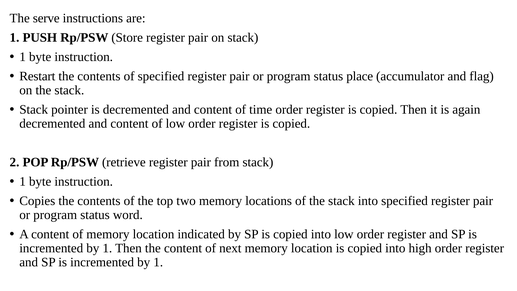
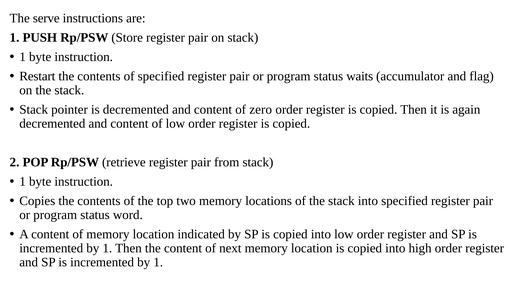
place: place -> waits (360, 76)
time: time -> zero (261, 109)
